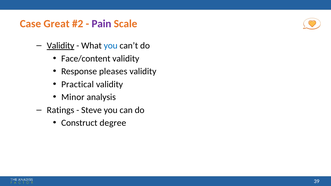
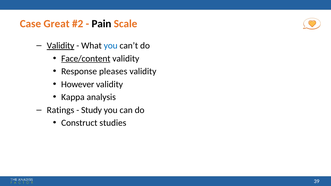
Pain colour: purple -> black (101, 24)
Face/content underline: none -> present (86, 59)
Practical: Practical -> However (78, 84)
Minor: Minor -> Kappa (73, 97)
Steve: Steve -> Study (92, 110)
degree: degree -> studies (113, 123)
